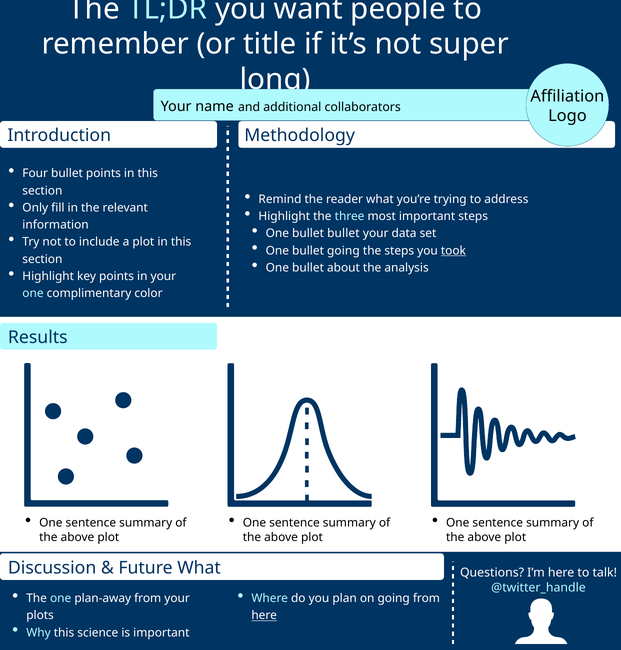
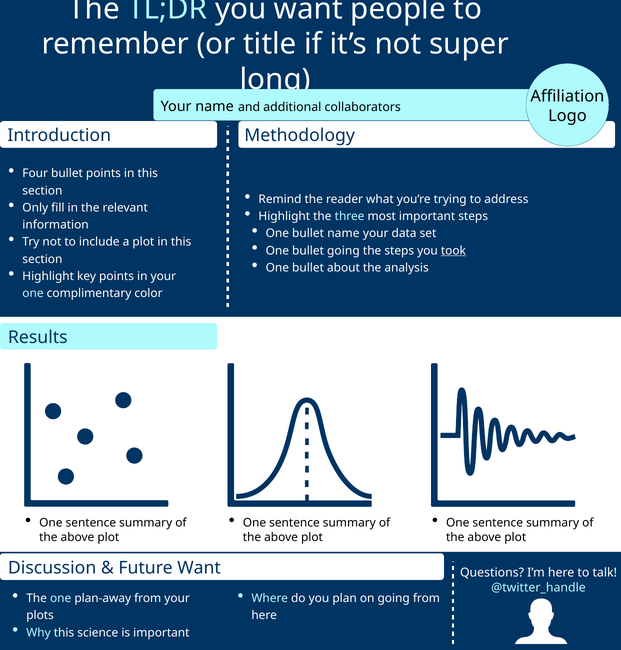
bullet bullet: bullet -> name (343, 234)
Future What: What -> Want (199, 569)
here underline: present -> none (264, 616)
